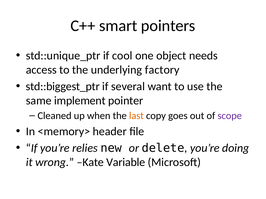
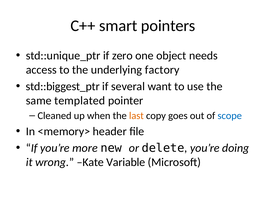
cool: cool -> zero (122, 56)
implement: implement -> templated (80, 101)
scope colour: purple -> blue (230, 116)
relies: relies -> more (85, 148)
